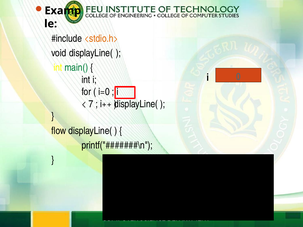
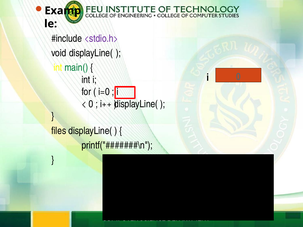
<stdio.h> colour: orange -> purple (101, 39)
7: 7 -> 0 (91, 104)
flow: flow -> files (59, 131)
